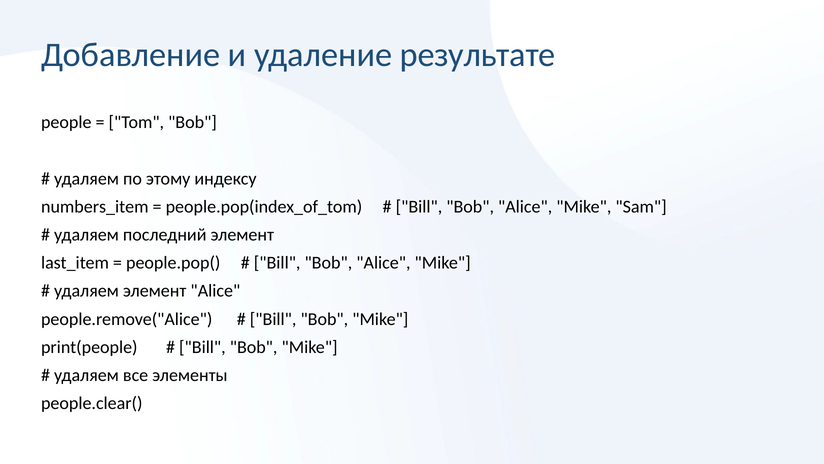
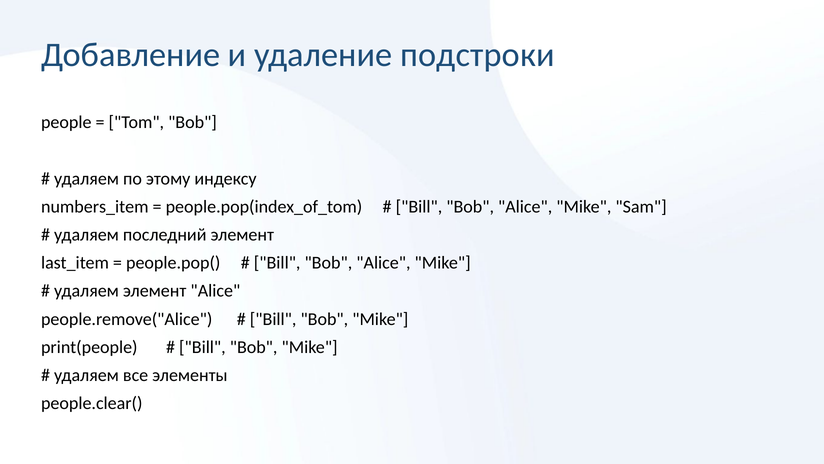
результате: результате -> подстроки (477, 55)
